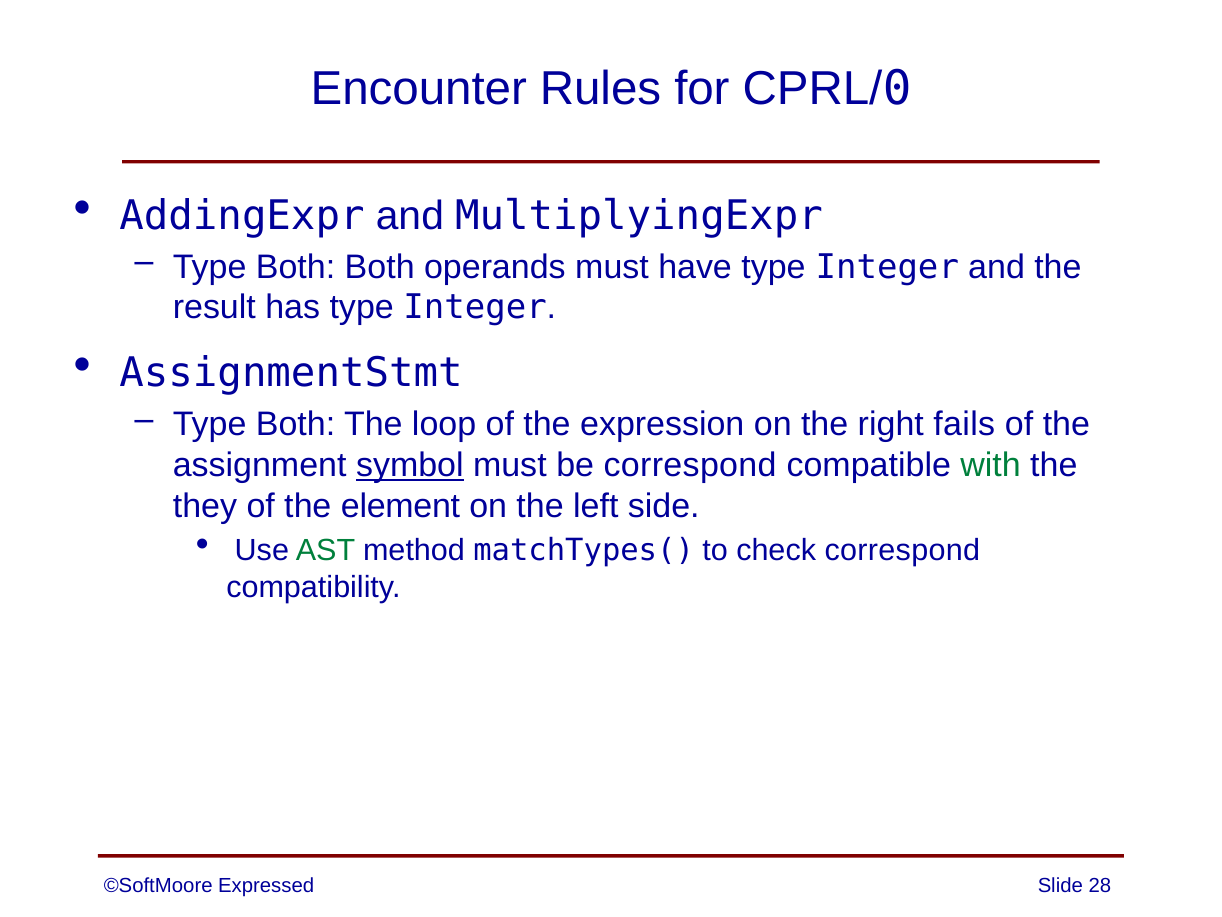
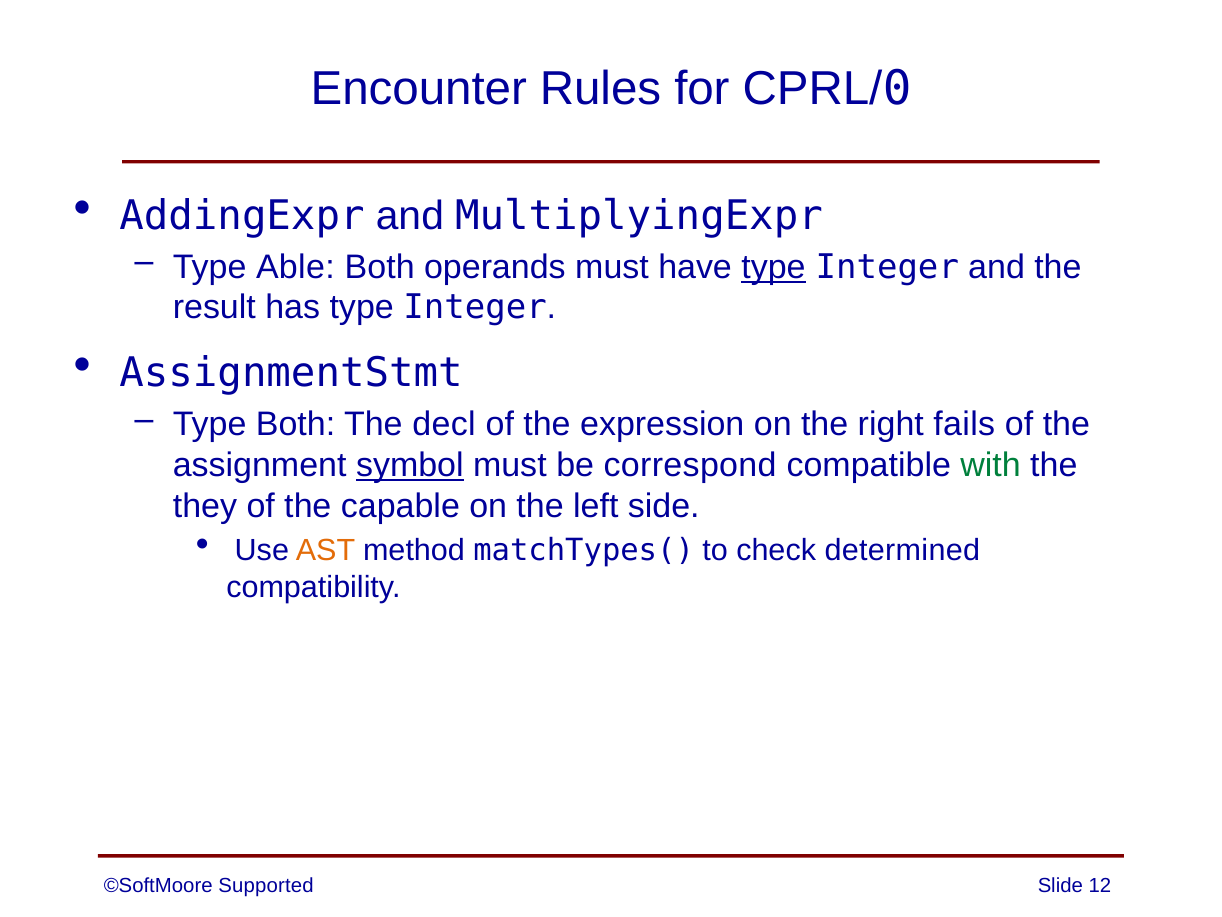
Both: Both -> Able (295, 267)
type underline: none -> present (774, 267)
loop: loop -> decl (444, 424)
element: element -> capable (400, 506)
AST colour: green -> orange (326, 550)
check correspond: correspond -> determined (902, 550)
Expressed: Expressed -> Supported (266, 885)
28: 28 -> 12 (1100, 885)
